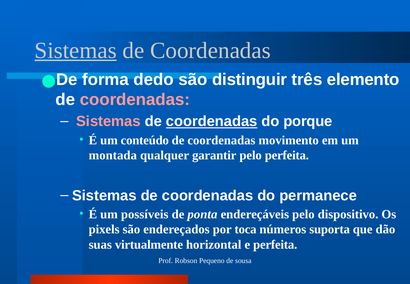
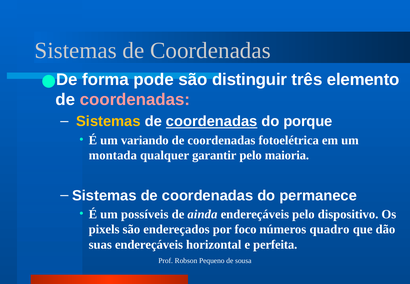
Sistemas underline: present -> none (76, 50)
dedo: dedo -> pode (154, 79)
Sistemas colour: pink -> yellow (108, 121)
conteúdo: conteúdo -> variando (145, 140)
movimento: movimento -> fotoelétrica (289, 140)
pelo perfeita: perfeita -> maioria (287, 155)
ponta: ponta -> ainda (202, 214)
toca: toca -> foco (246, 229)
suporta: suporta -> quadro (329, 229)
suas virtualmente: virtualmente -> endereçáveis (149, 244)
